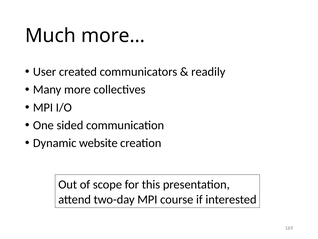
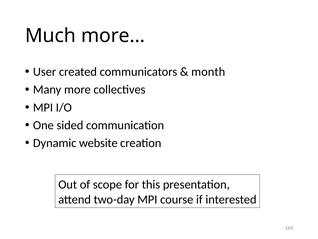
readily: readily -> month (208, 72)
